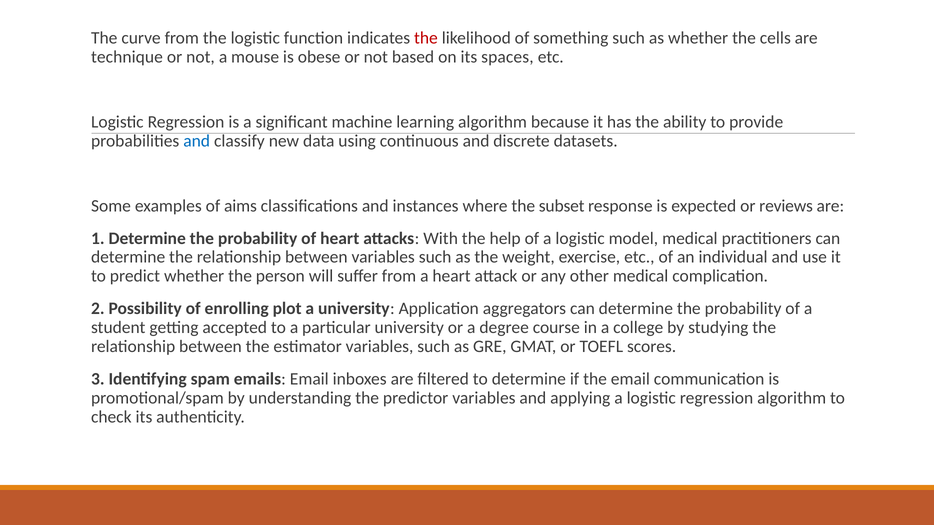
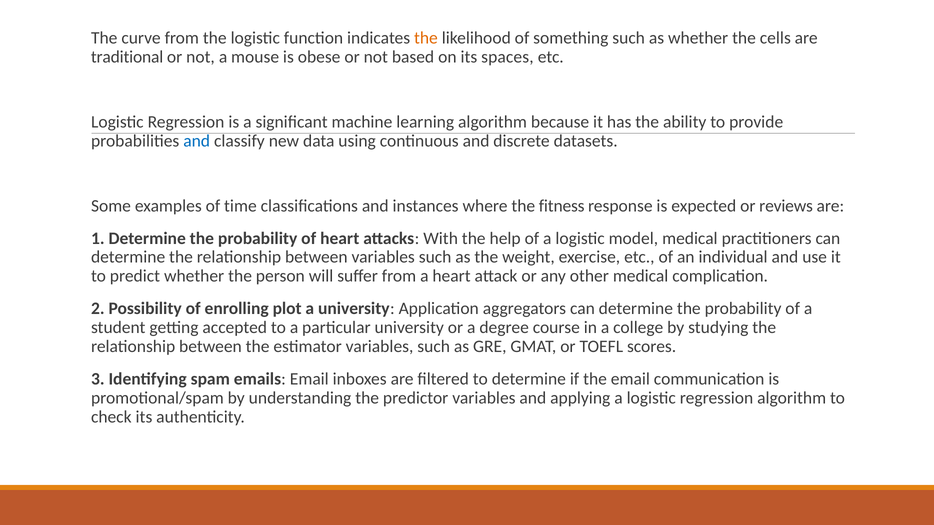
the colour: red -> orange (426, 38)
technique: technique -> traditional (127, 57)
aims: aims -> time (240, 206)
subset: subset -> fitness (562, 206)
